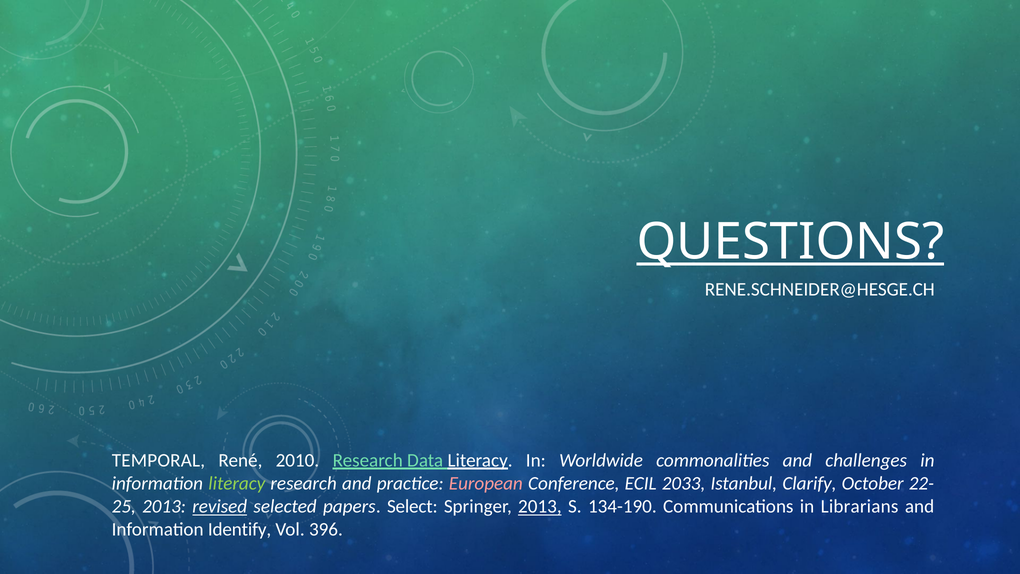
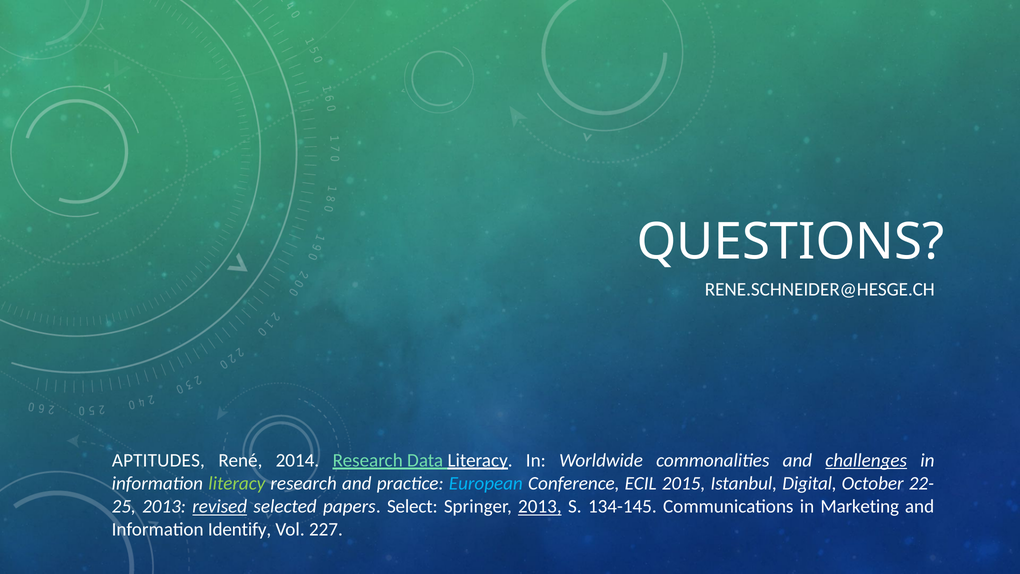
QUESTIONS underline: present -> none (790, 242)
TEMPORAL: TEMPORAL -> APTITUDES (158, 460)
2010: 2010 -> 2014 (297, 460)
challenges underline: none -> present (866, 460)
European colour: pink -> light blue (486, 483)
2033: 2033 -> 2015 (684, 483)
Clarify: Clarify -> Digital (810, 483)
134-190: 134-190 -> 134-145 (622, 506)
Librarians: Librarians -> Marketing (860, 506)
396: 396 -> 227 (326, 529)
